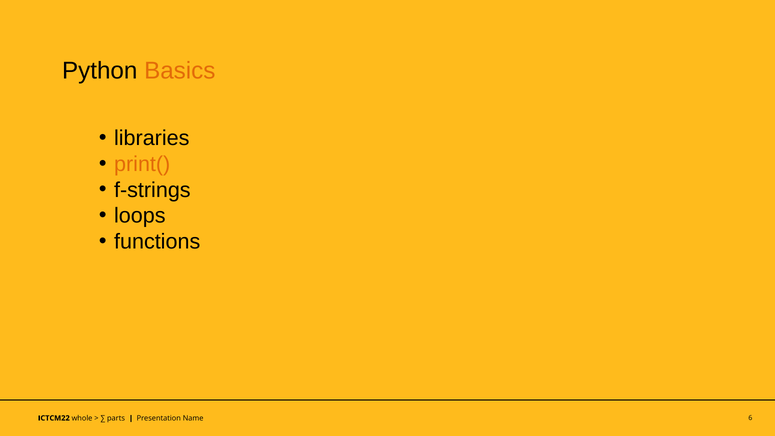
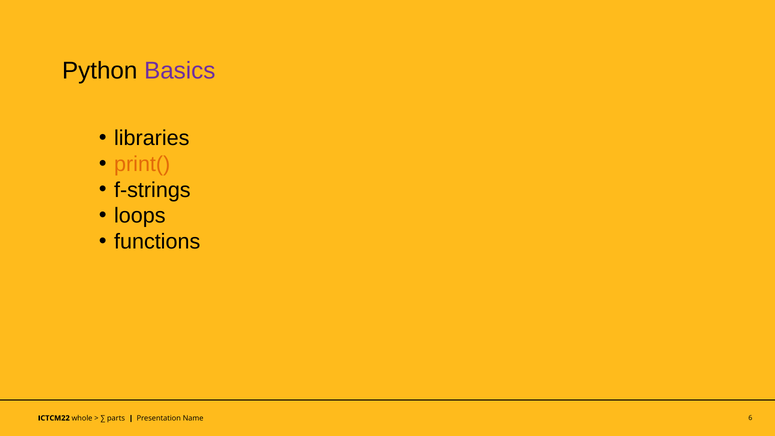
Basics colour: orange -> purple (180, 71)
